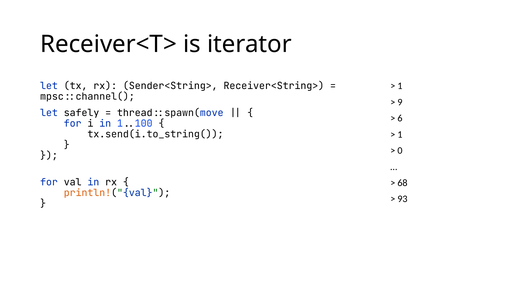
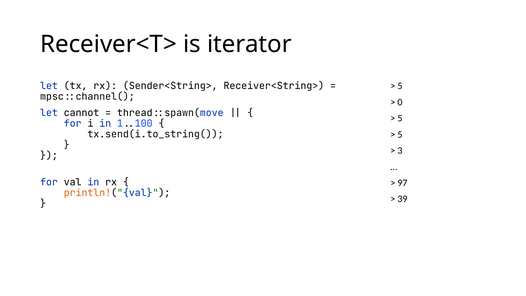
1: 1 -> 5 (400, 86)
9: 9 -> 0 (400, 102)
safely: safely -> cannot (82, 113)
6: 6 -> 5 (400, 118)
1: 1 -> 5 (400, 134)
0: 0 -> 3 (400, 151)
68: 68 -> 97 (402, 183)
93: 93 -> 39 (402, 199)
